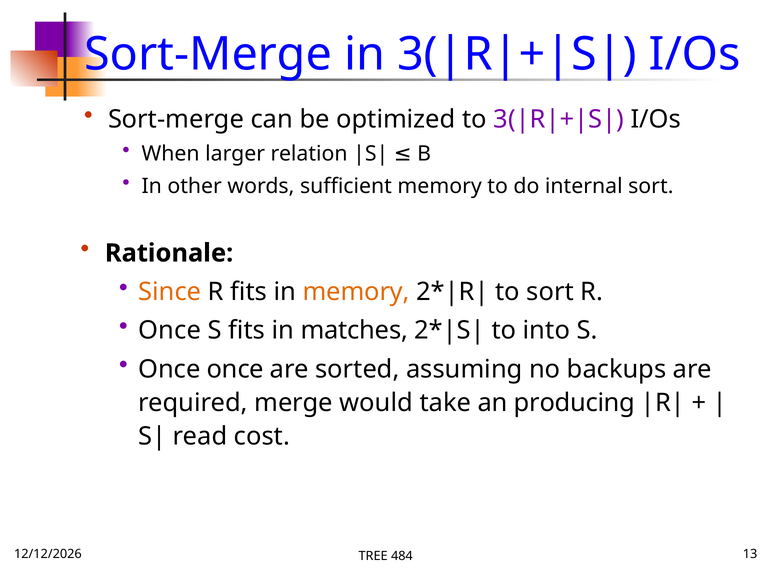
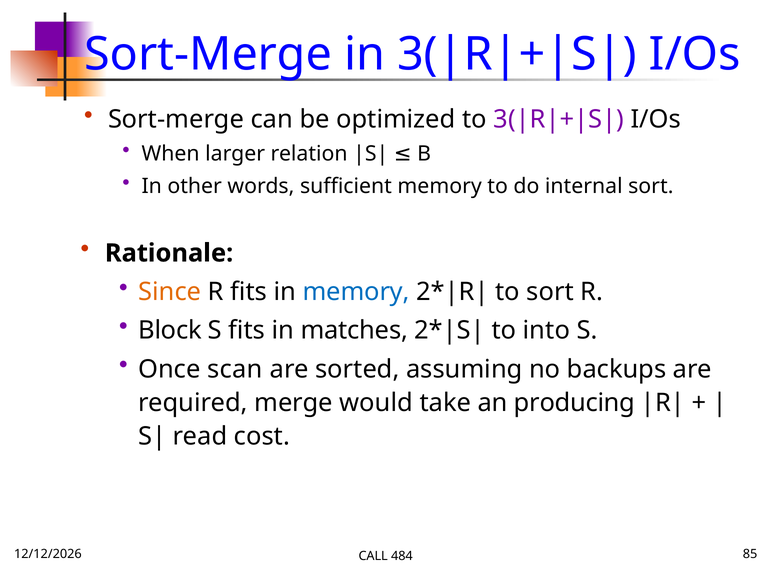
memory colour: orange -> blue (356, 292)
Once: Once -> Block (170, 331)
Once once: once -> scan (235, 370)
TREE: TREE -> CALL (373, 557)
13: 13 -> 85 (750, 555)
